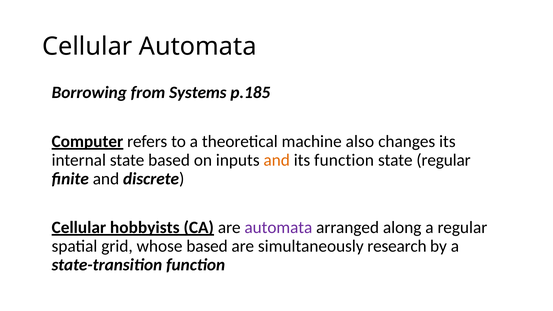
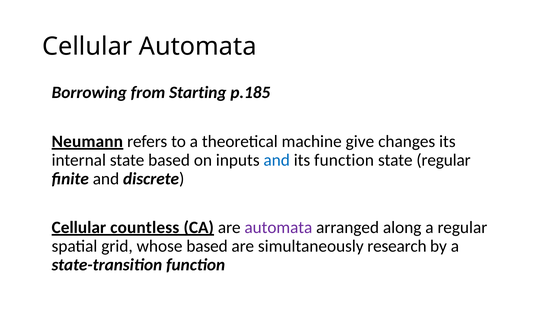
Systems: Systems -> Starting (198, 93)
Computer: Computer -> Neumann (87, 141)
also: also -> give (360, 141)
and colour: orange -> blue (277, 160)
hobbyists: hobbyists -> countless (145, 228)
